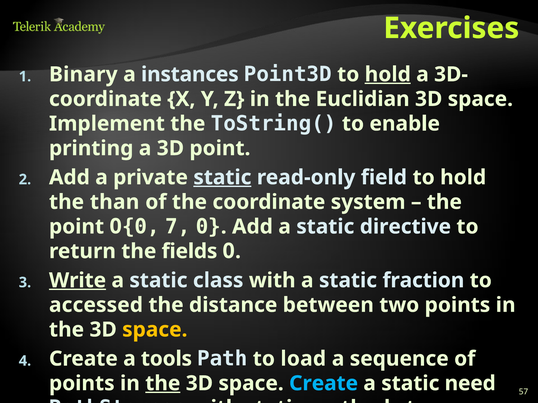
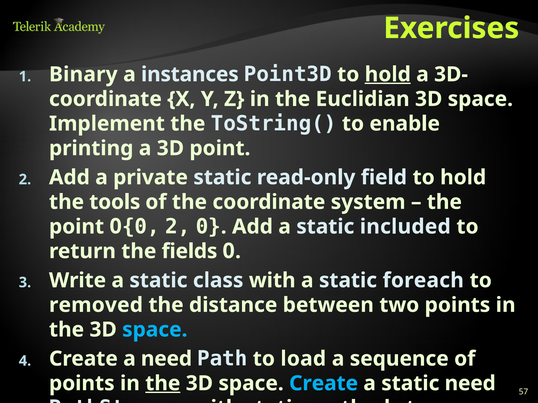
static underline: present -> none (222, 178)
than: than -> tools (115, 202)
O{0 7: 7 -> 2 (178, 227)
directive: directive -> included (405, 227)
Write underline: present -> none (78, 281)
fraction: fraction -> foreach (423, 281)
accessed: accessed -> removed (96, 305)
space colour: yellow -> light blue (155, 330)
a tools: tools -> need (166, 359)
